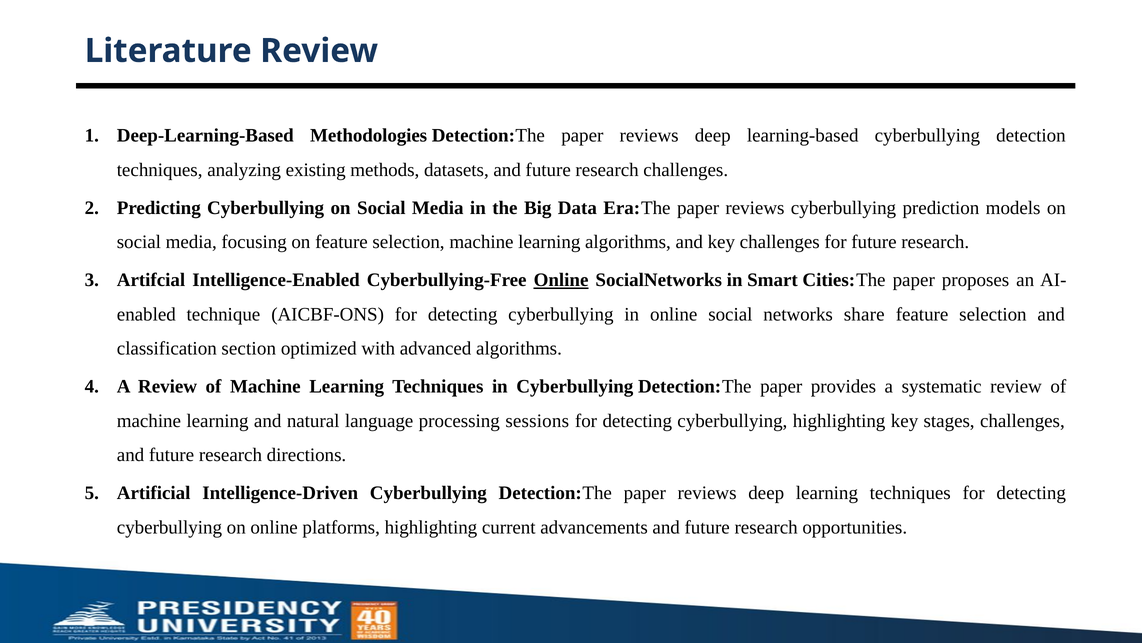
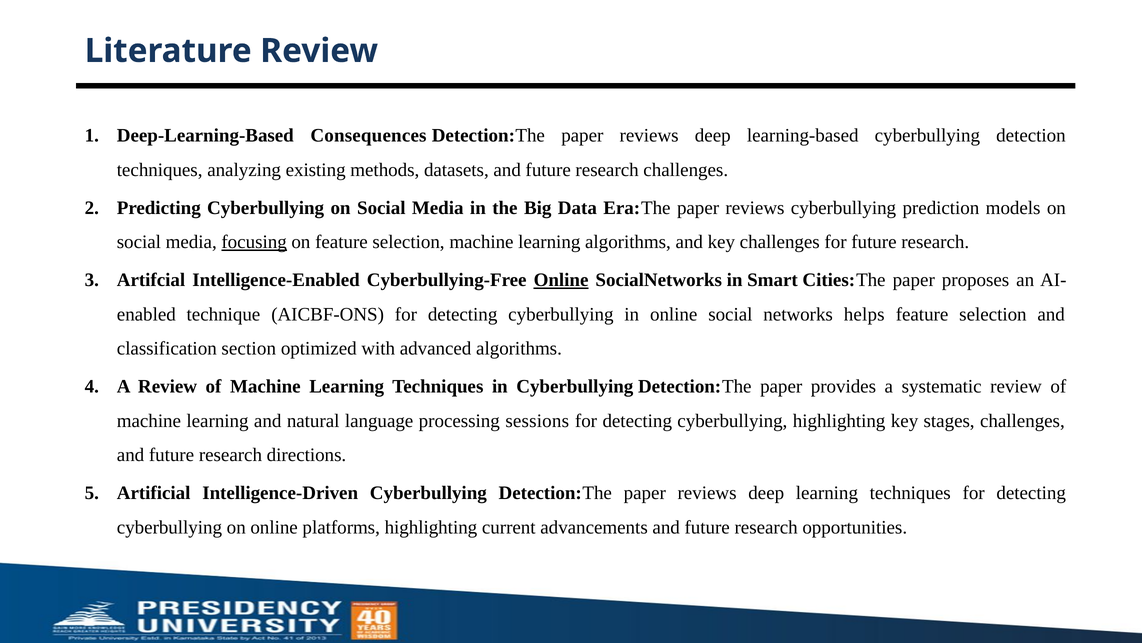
Methodologies: Methodologies -> Consequences (368, 135)
focusing underline: none -> present (254, 242)
share: share -> helps (864, 314)
